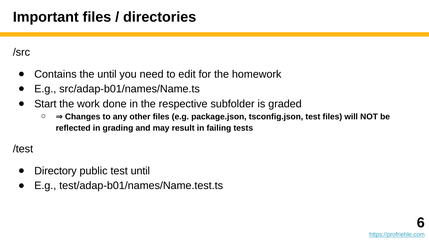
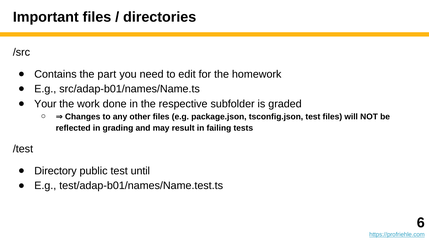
the until: until -> part (107, 74)
Start: Start -> Your (45, 104)
